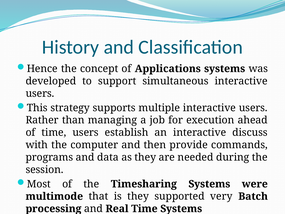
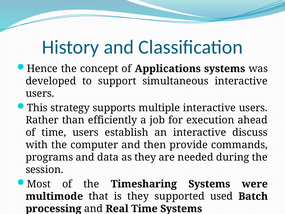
managing: managing -> efficiently (113, 120)
very: very -> used (221, 196)
